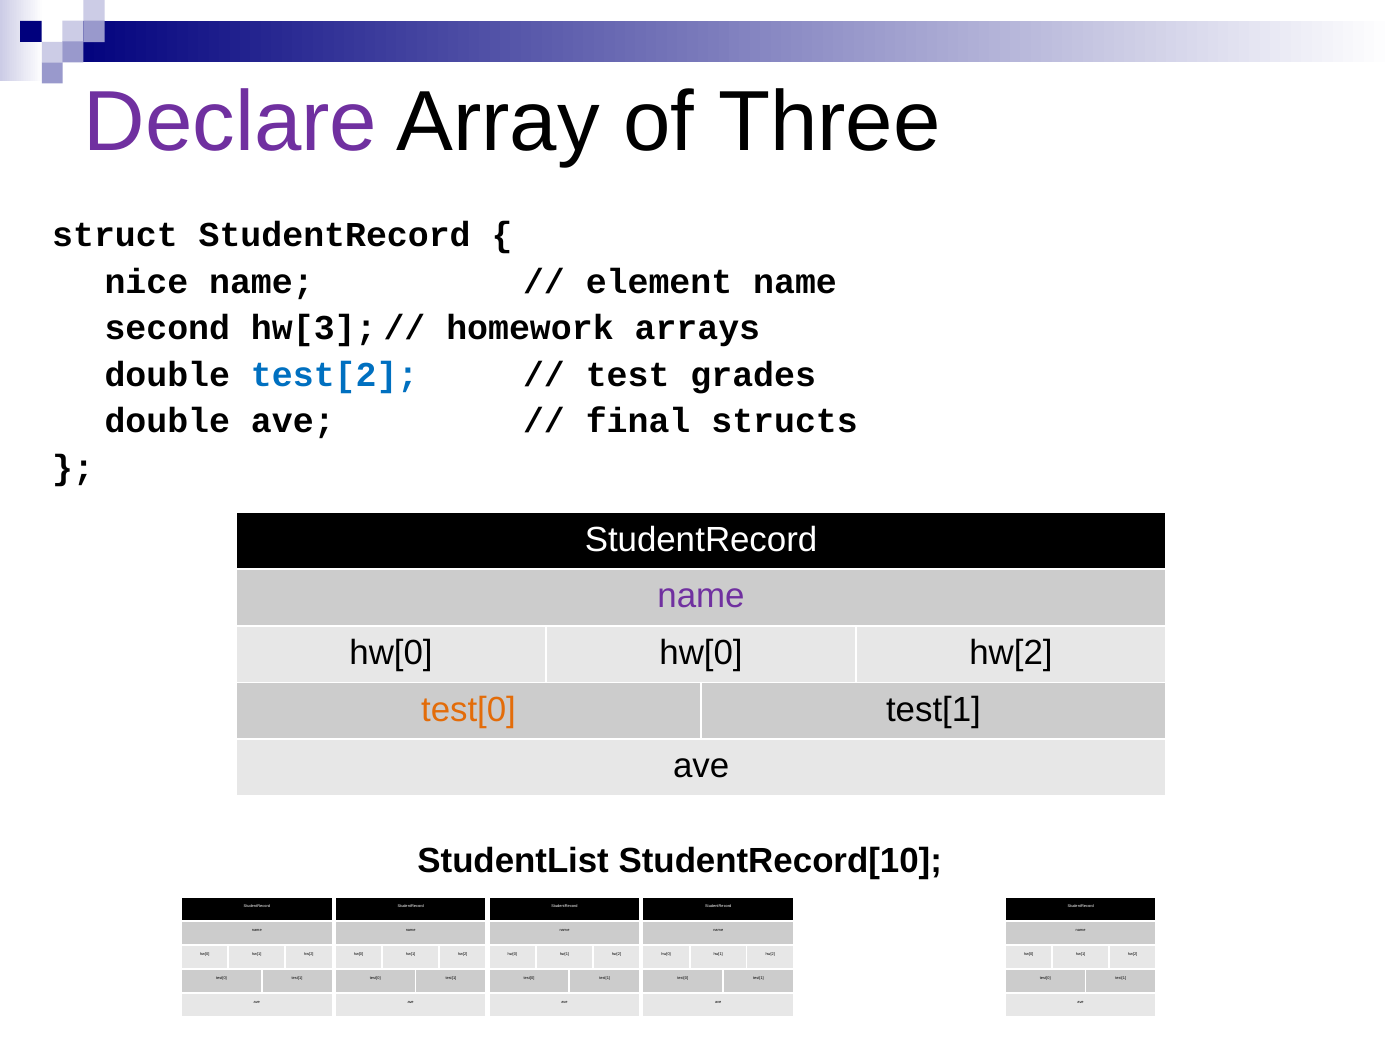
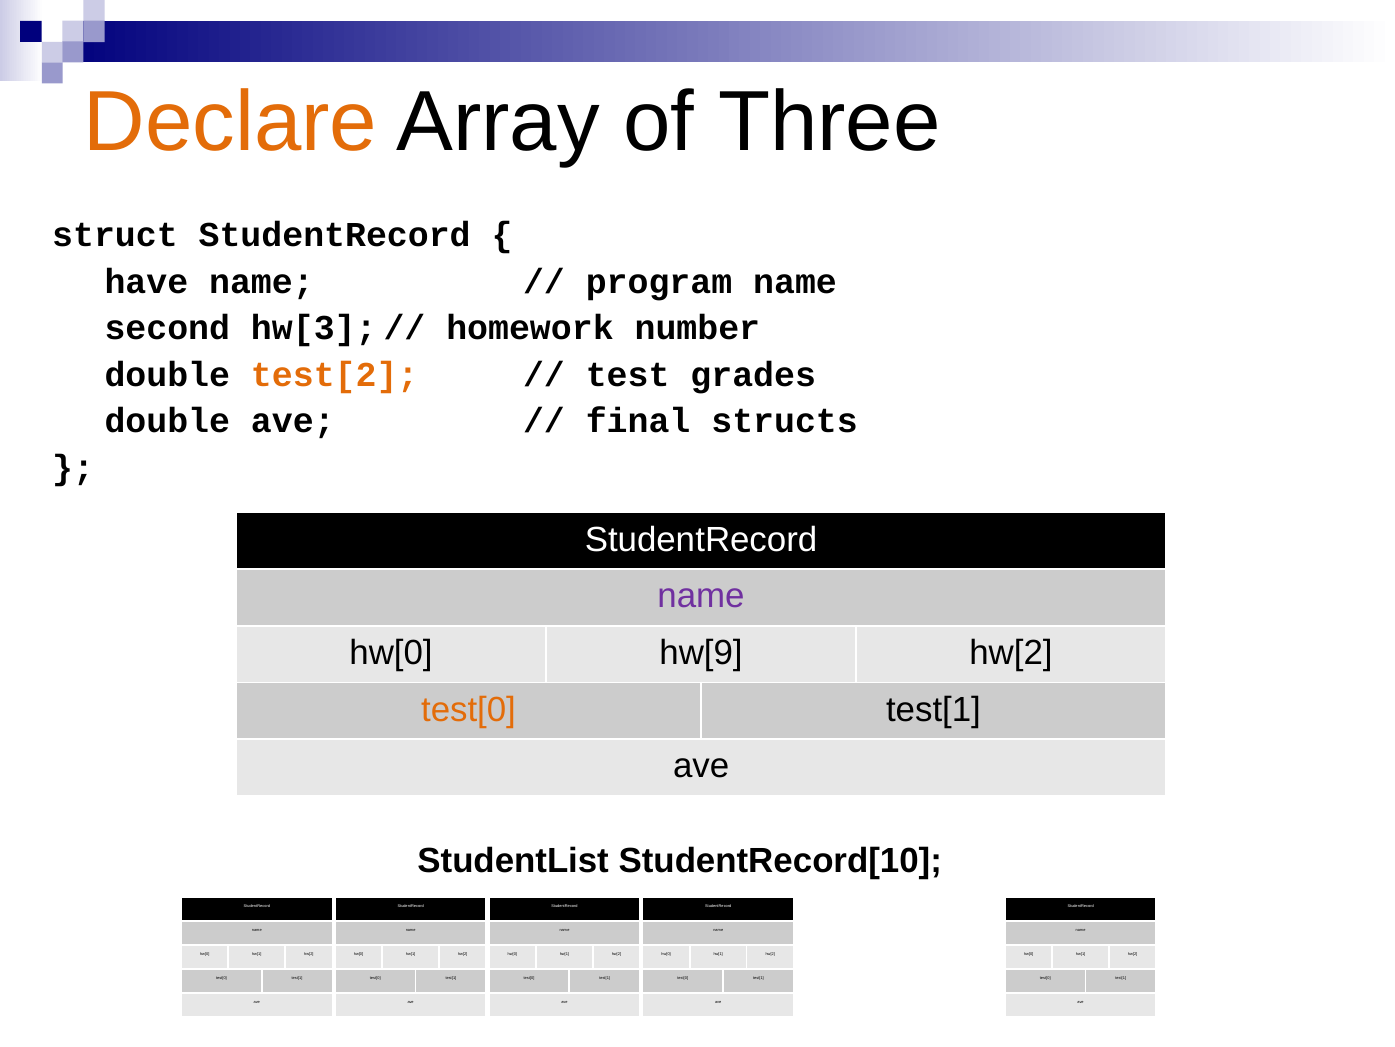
Declare colour: purple -> orange (230, 122)
nice: nice -> have (146, 281)
element: element -> program (659, 281)
arrays: arrays -> number (697, 328)
test[2 colour: blue -> orange (335, 375)
hw[0 hw[0: hw[0 -> hw[9 (701, 652)
